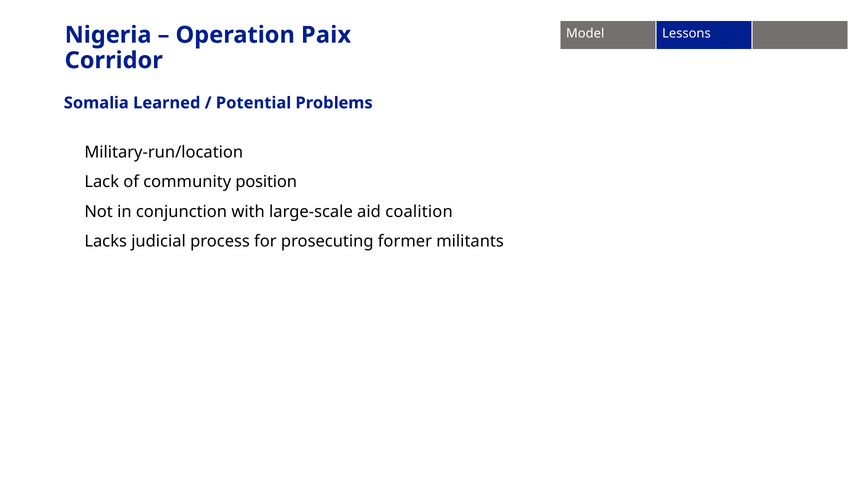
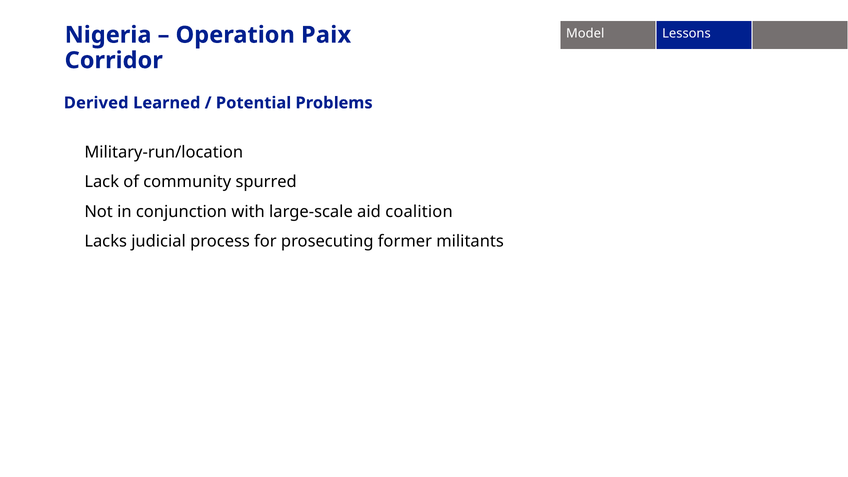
Somalia: Somalia -> Derived (96, 103)
position: position -> spurred (266, 182)
